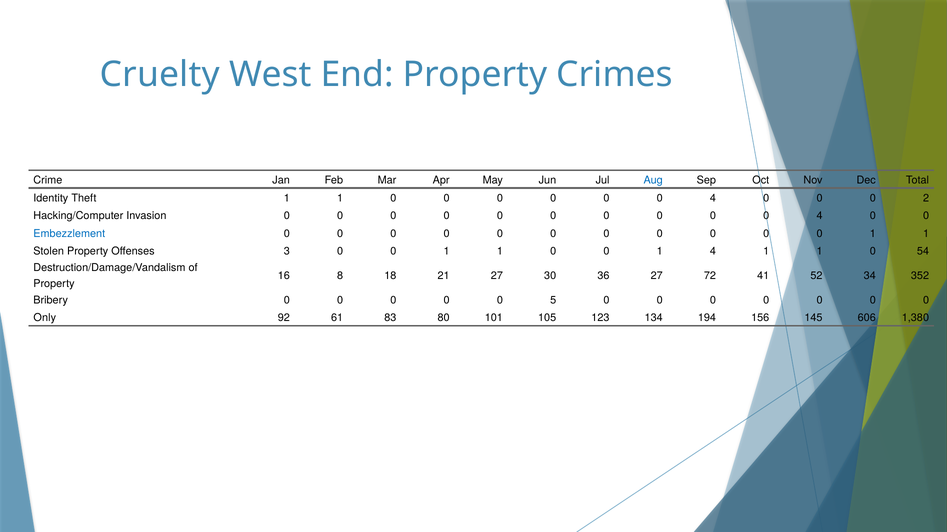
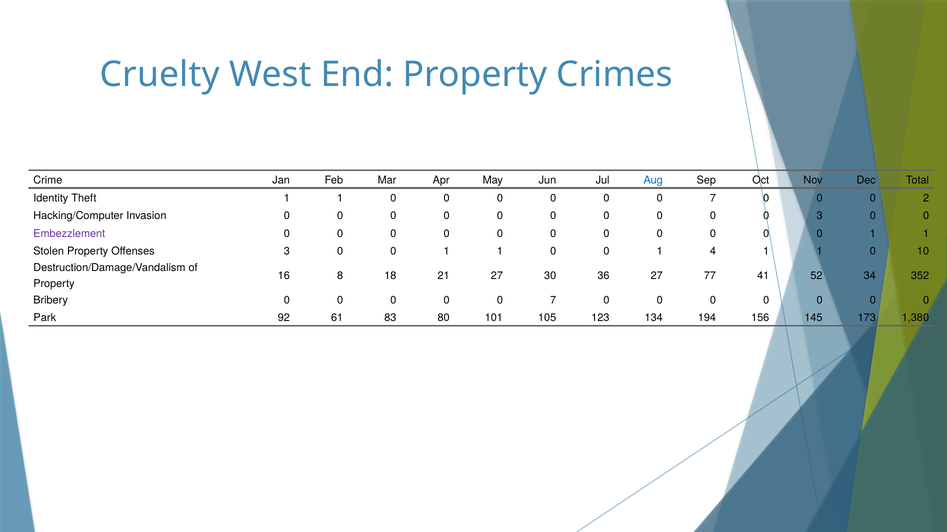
4: 4 -> 7 (713, 198)
4: 4 -> 3 (820, 216)
Embezzlement colour: blue -> purple (69, 234)
54: 54 -> 10 (923, 252)
72: 72 -> 77 (710, 276)
5: 5 -> 7 (553, 301)
Only: Only -> Park (45, 318)
606: 606 -> 173 (867, 318)
